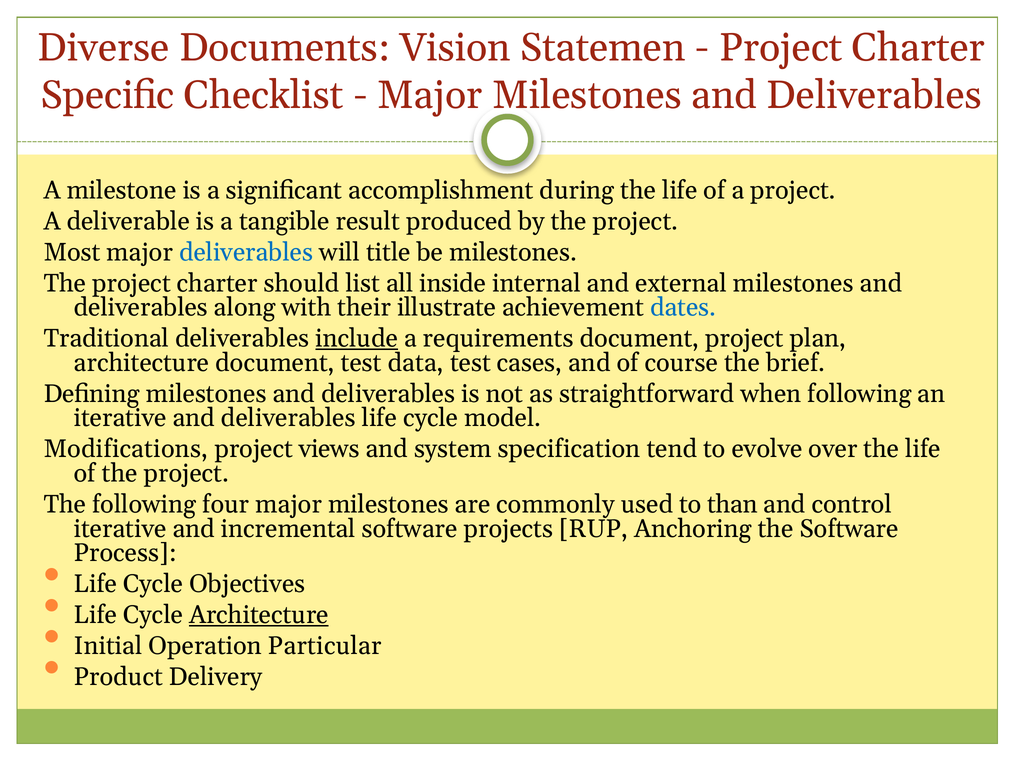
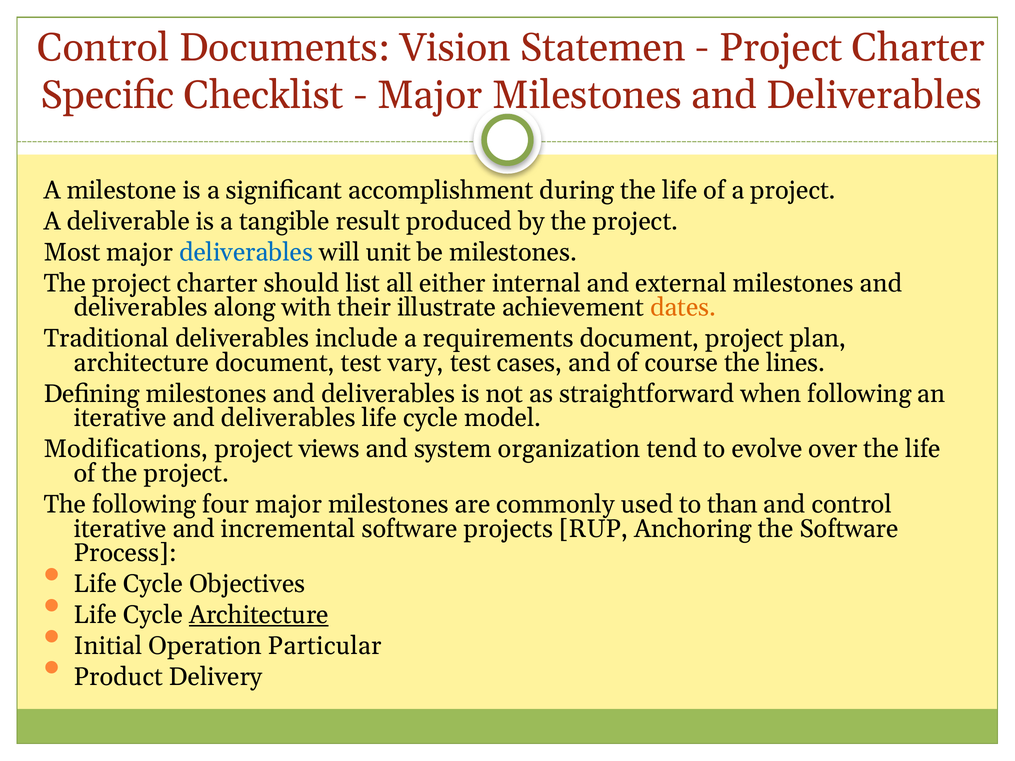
Diverse: Diverse -> Control (103, 48)
title: title -> unit (388, 252)
inside: inside -> either (453, 283)
dates colour: blue -> orange (683, 308)
include underline: present -> none (357, 339)
data: data -> vary (416, 363)
brief: brief -> lines (796, 363)
specification: specification -> organization (569, 449)
